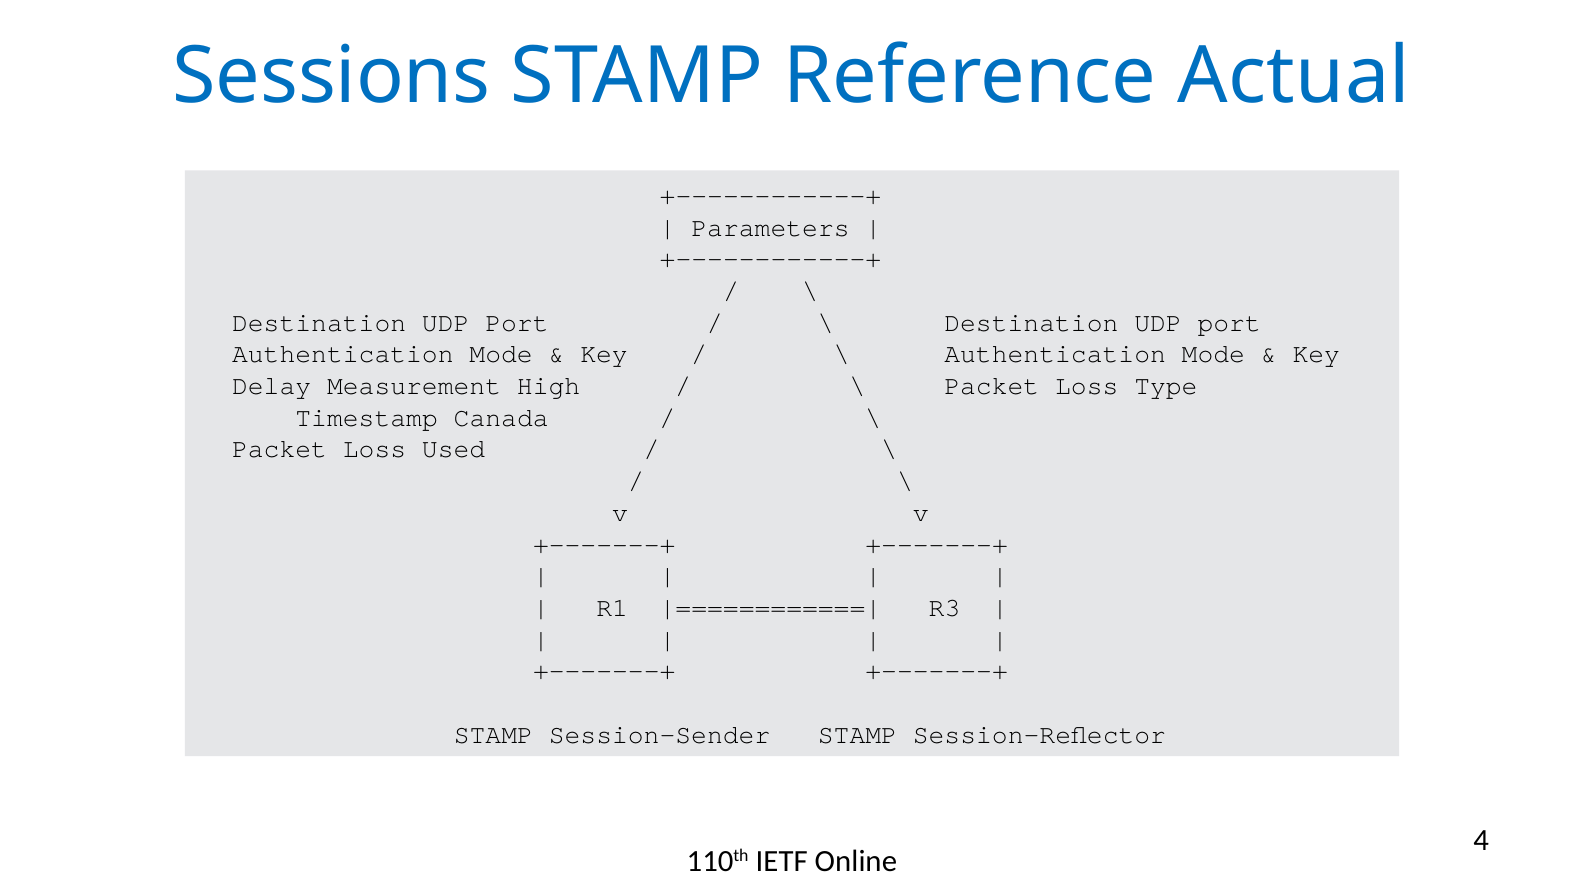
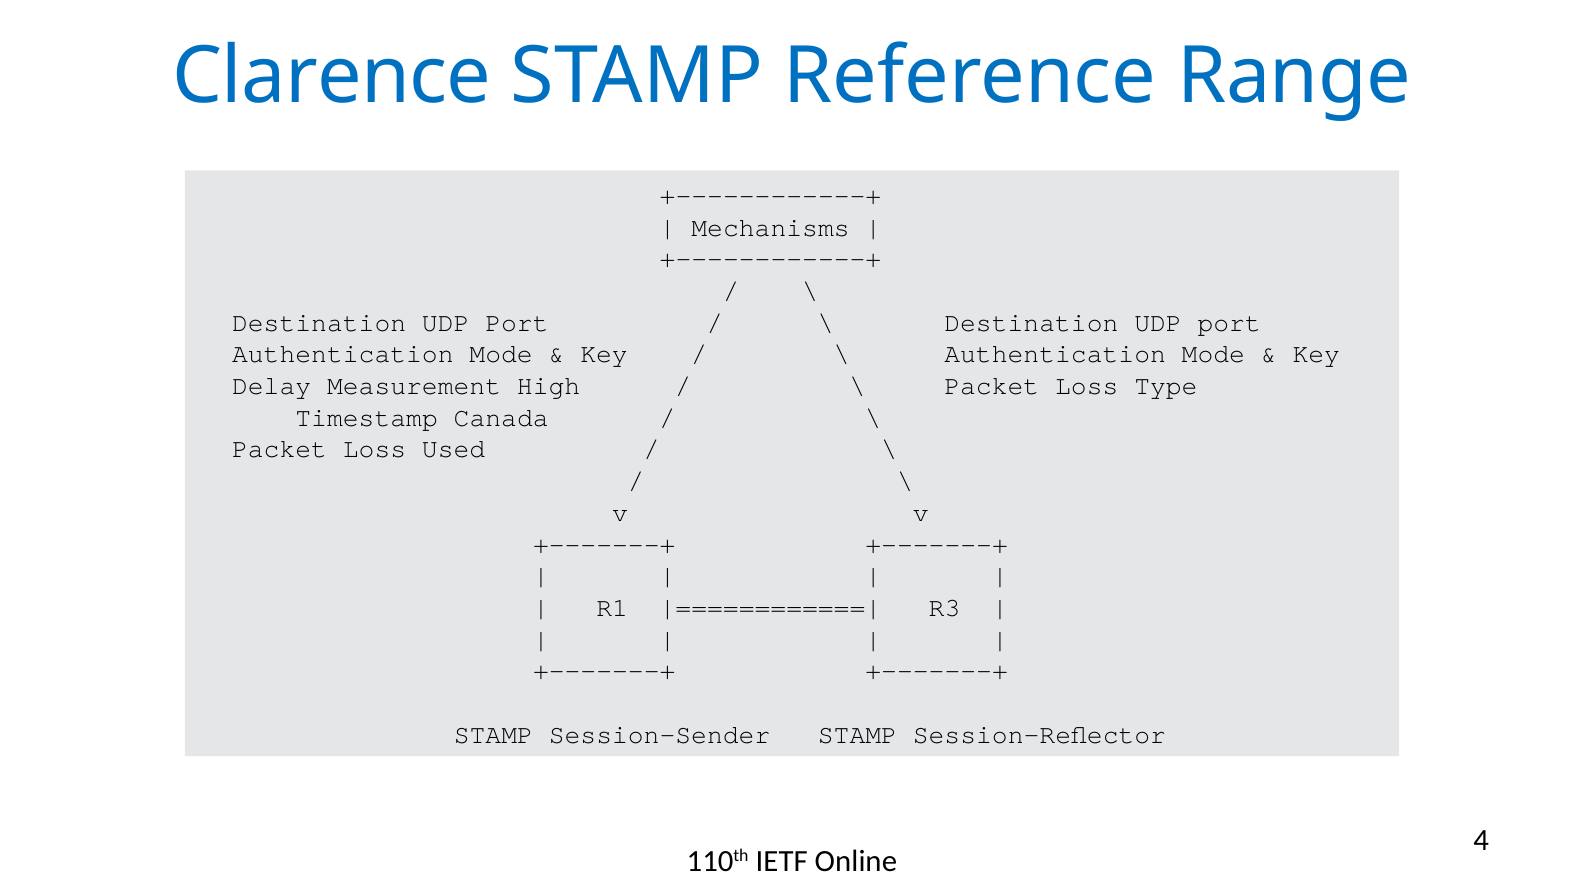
Sessions: Sessions -> Clarence (332, 76)
Actual: Actual -> Range (1294, 76)
Parameters: Parameters -> Mechanisms (771, 228)
